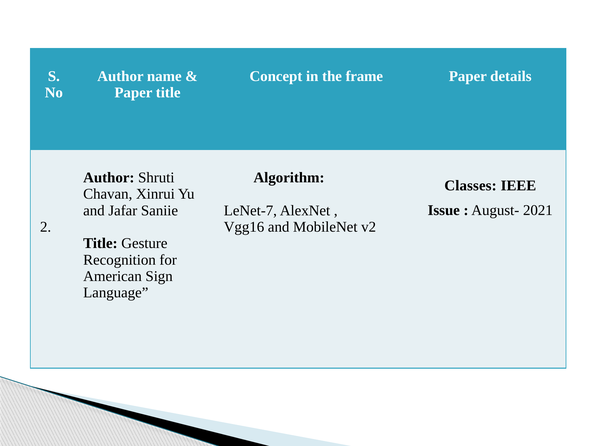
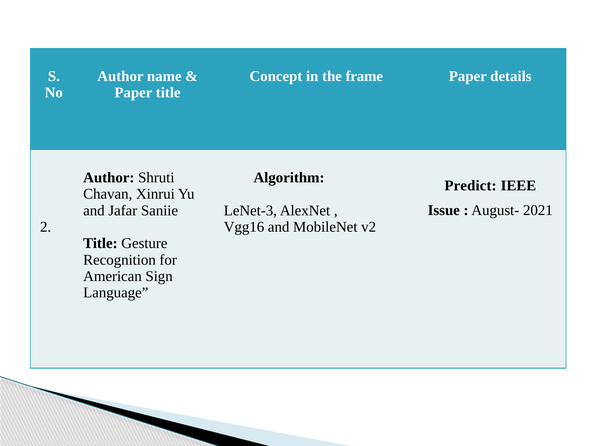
Classes: Classes -> Predict (471, 186)
LeNet-7: LeNet-7 -> LeNet-3 (250, 211)
